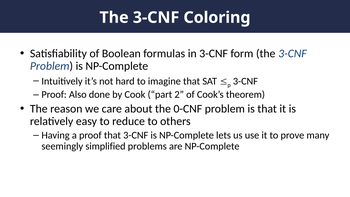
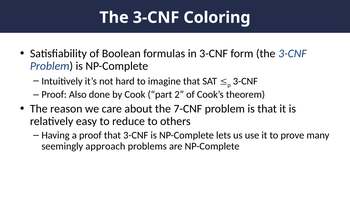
0-CNF: 0-CNF -> 7-CNF (188, 109)
simplified: simplified -> approach (105, 146)
